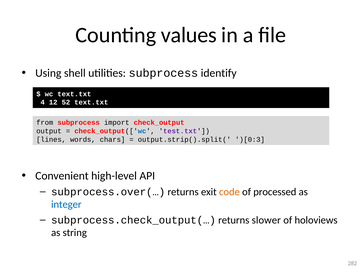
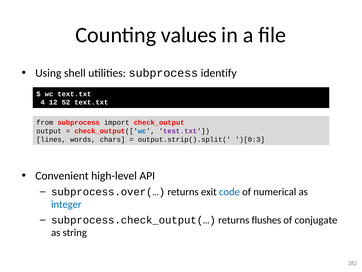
code colour: orange -> blue (229, 191)
processed: processed -> numerical (275, 191)
slower: slower -> flushes (266, 220)
holoviews: holoviews -> conjugate (316, 220)
